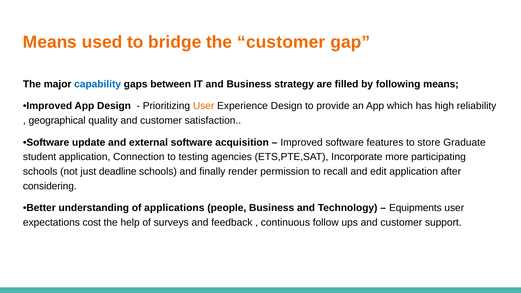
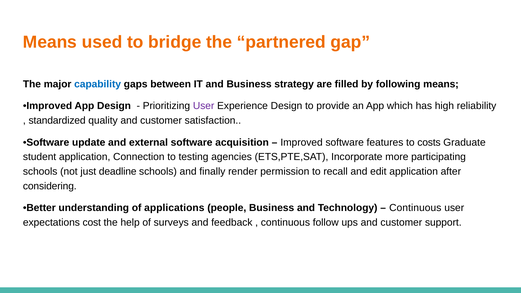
the customer: customer -> partnered (281, 42)
User colour: orange -> purple (204, 106)
geographical: geographical -> standardized (57, 121)
store: store -> costs (429, 142)
Equipments: Equipments -> Continuous (415, 208)
